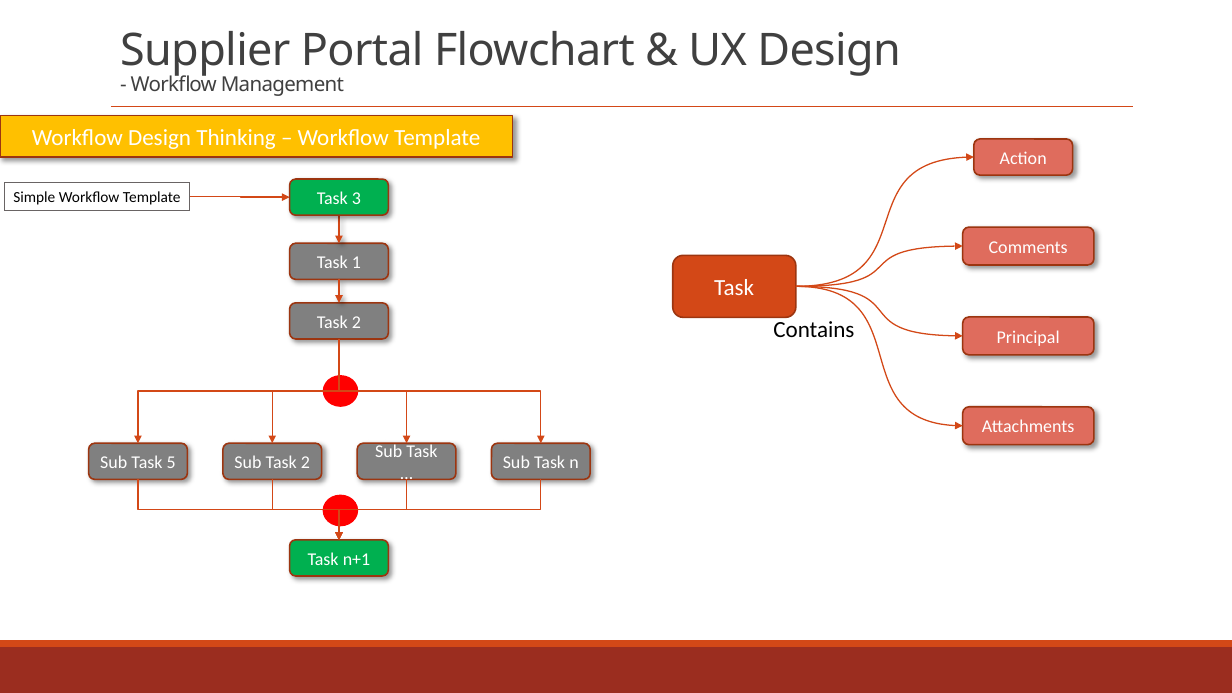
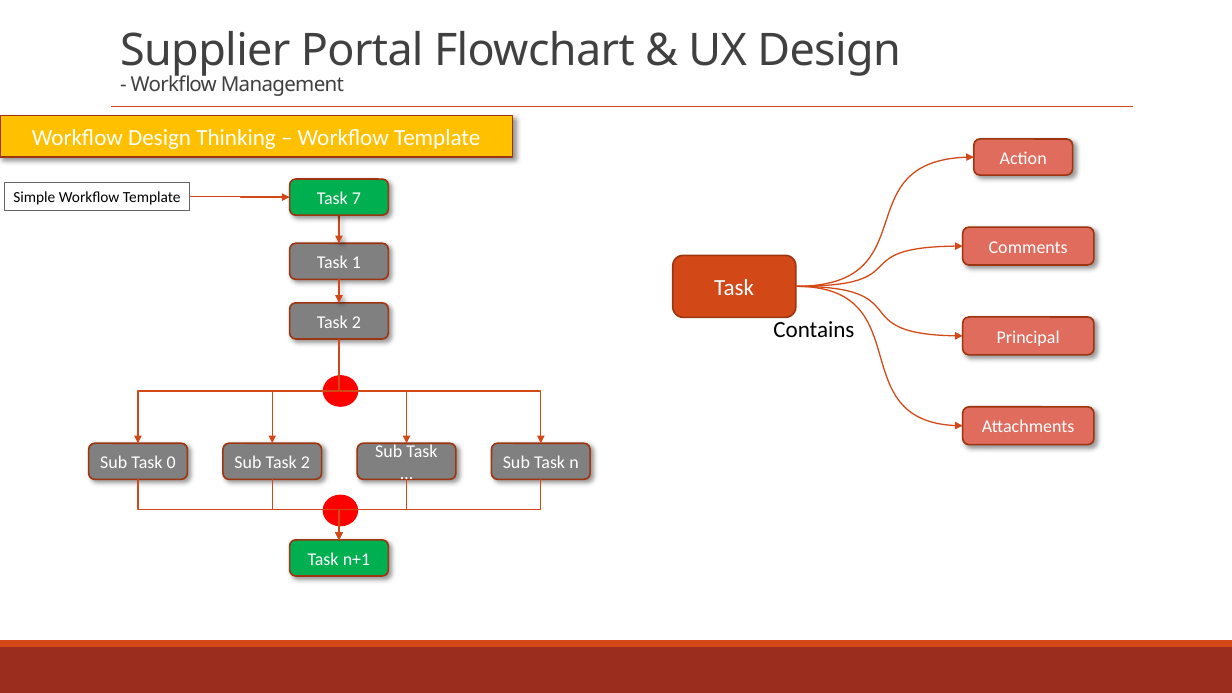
3: 3 -> 7 (357, 198)
5: 5 -> 0 (171, 463)
